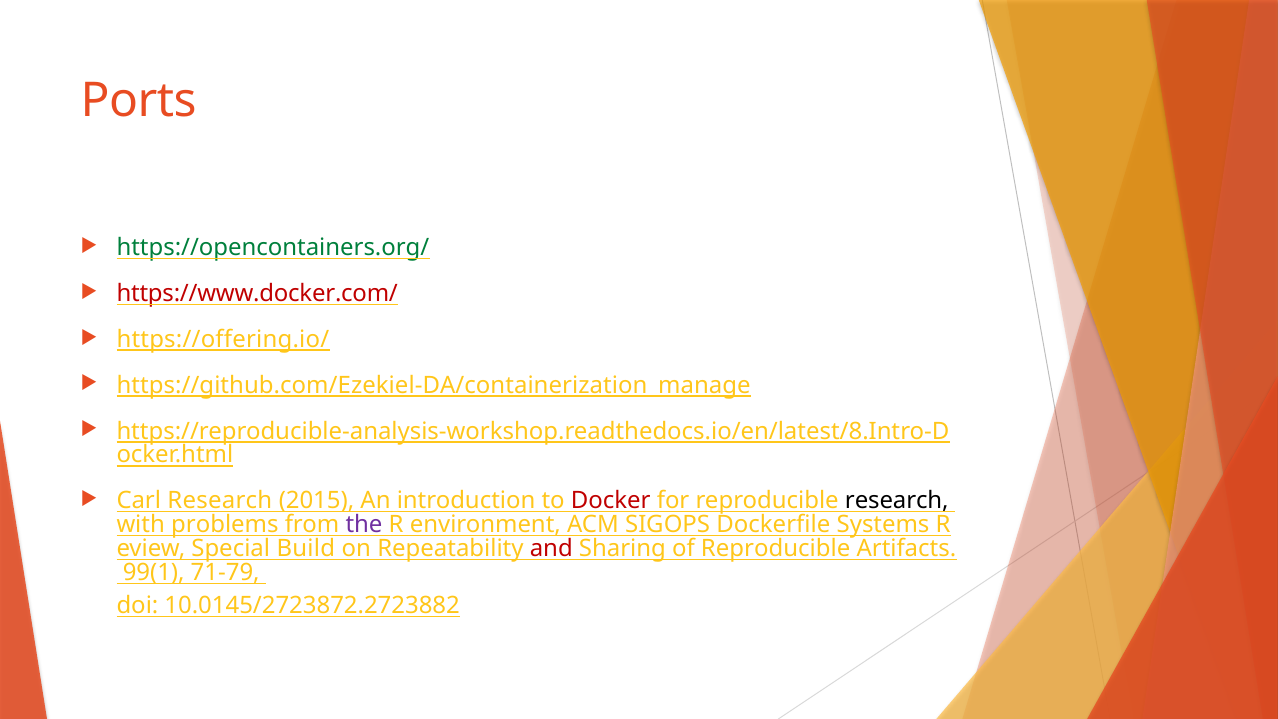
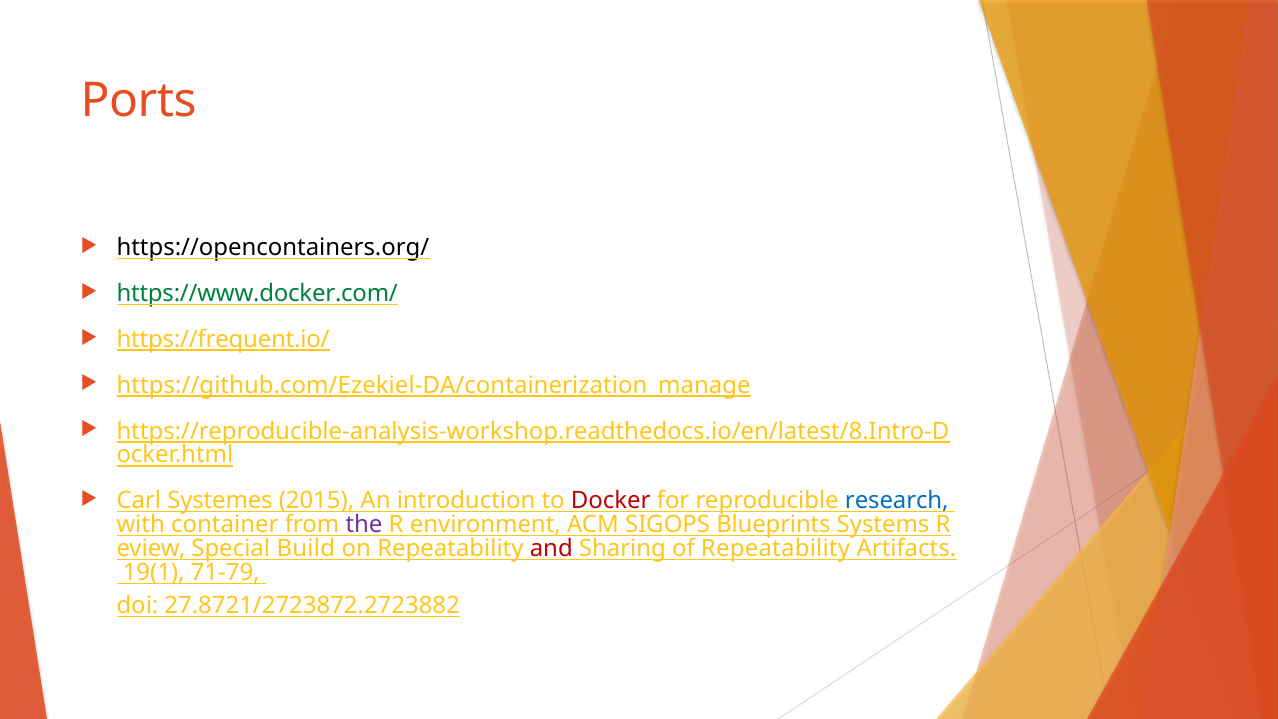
https://opencontainers.org/ colour: green -> black (273, 247)
https://www.docker.com/ colour: red -> green (257, 293)
https://offering.io/: https://offering.io/ -> https://frequent.io/ (223, 339)
Carl Research: Research -> Systemes (220, 501)
research colour: black -> blue (897, 501)
problems: problems -> container (225, 525)
Dockerfile: Dockerfile -> Blueprints (773, 525)
of Reproducible: Reproducible -> Repeatability (776, 549)
99(1: 99(1 -> 19(1 (154, 573)
10.0145/2723872.2723882: 10.0145/2723872.2723882 -> 27.8721/2723872.2723882 (312, 605)
